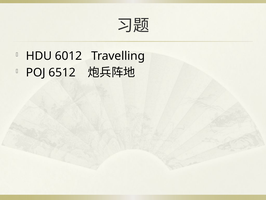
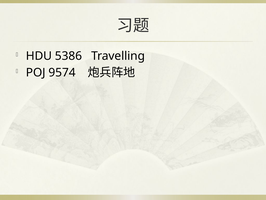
6012: 6012 -> 5386 (69, 56)
6512: 6512 -> 9574 (62, 72)
